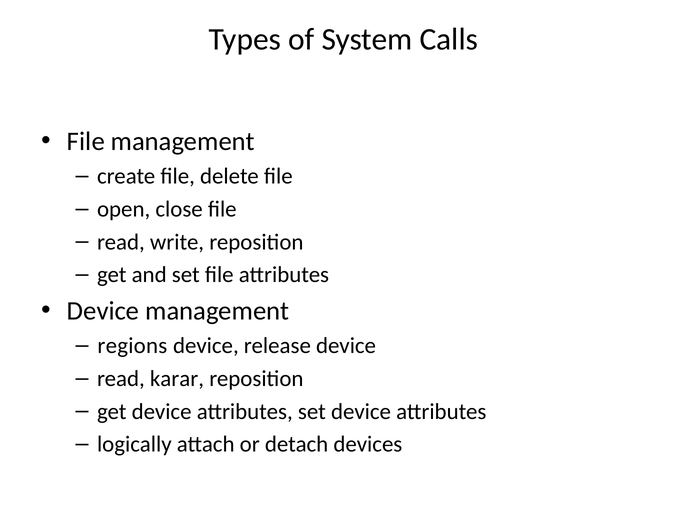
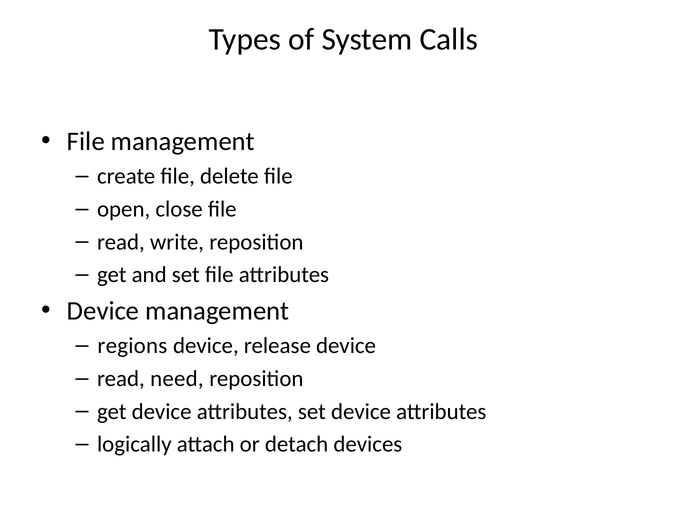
karar: karar -> need (177, 379)
